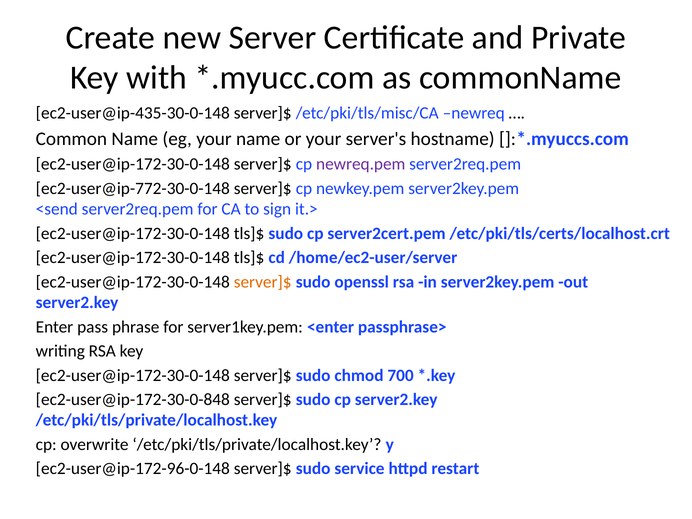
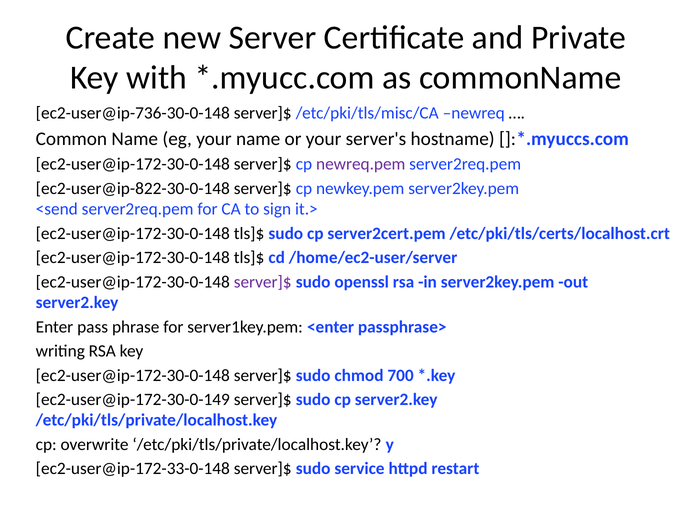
ec2-user@ip-435-30-0-148: ec2-user@ip-435-30-0-148 -> ec2-user@ip-736-30-0-148 (133, 113)
ec2-user@ip-772-30-0-148: ec2-user@ip-772-30-0-148 -> ec2-user@ip-822-30-0-148 (133, 188)
server]$ colour: orange -> purple (263, 282)
ec2-user@ip-172-30-0-848: ec2-user@ip-172-30-0-848 -> ec2-user@ip-172-30-0-149 (133, 400)
ec2-user@ip-172-96-0-148: ec2-user@ip-172-96-0-148 -> ec2-user@ip-172-33-0-148 (133, 469)
